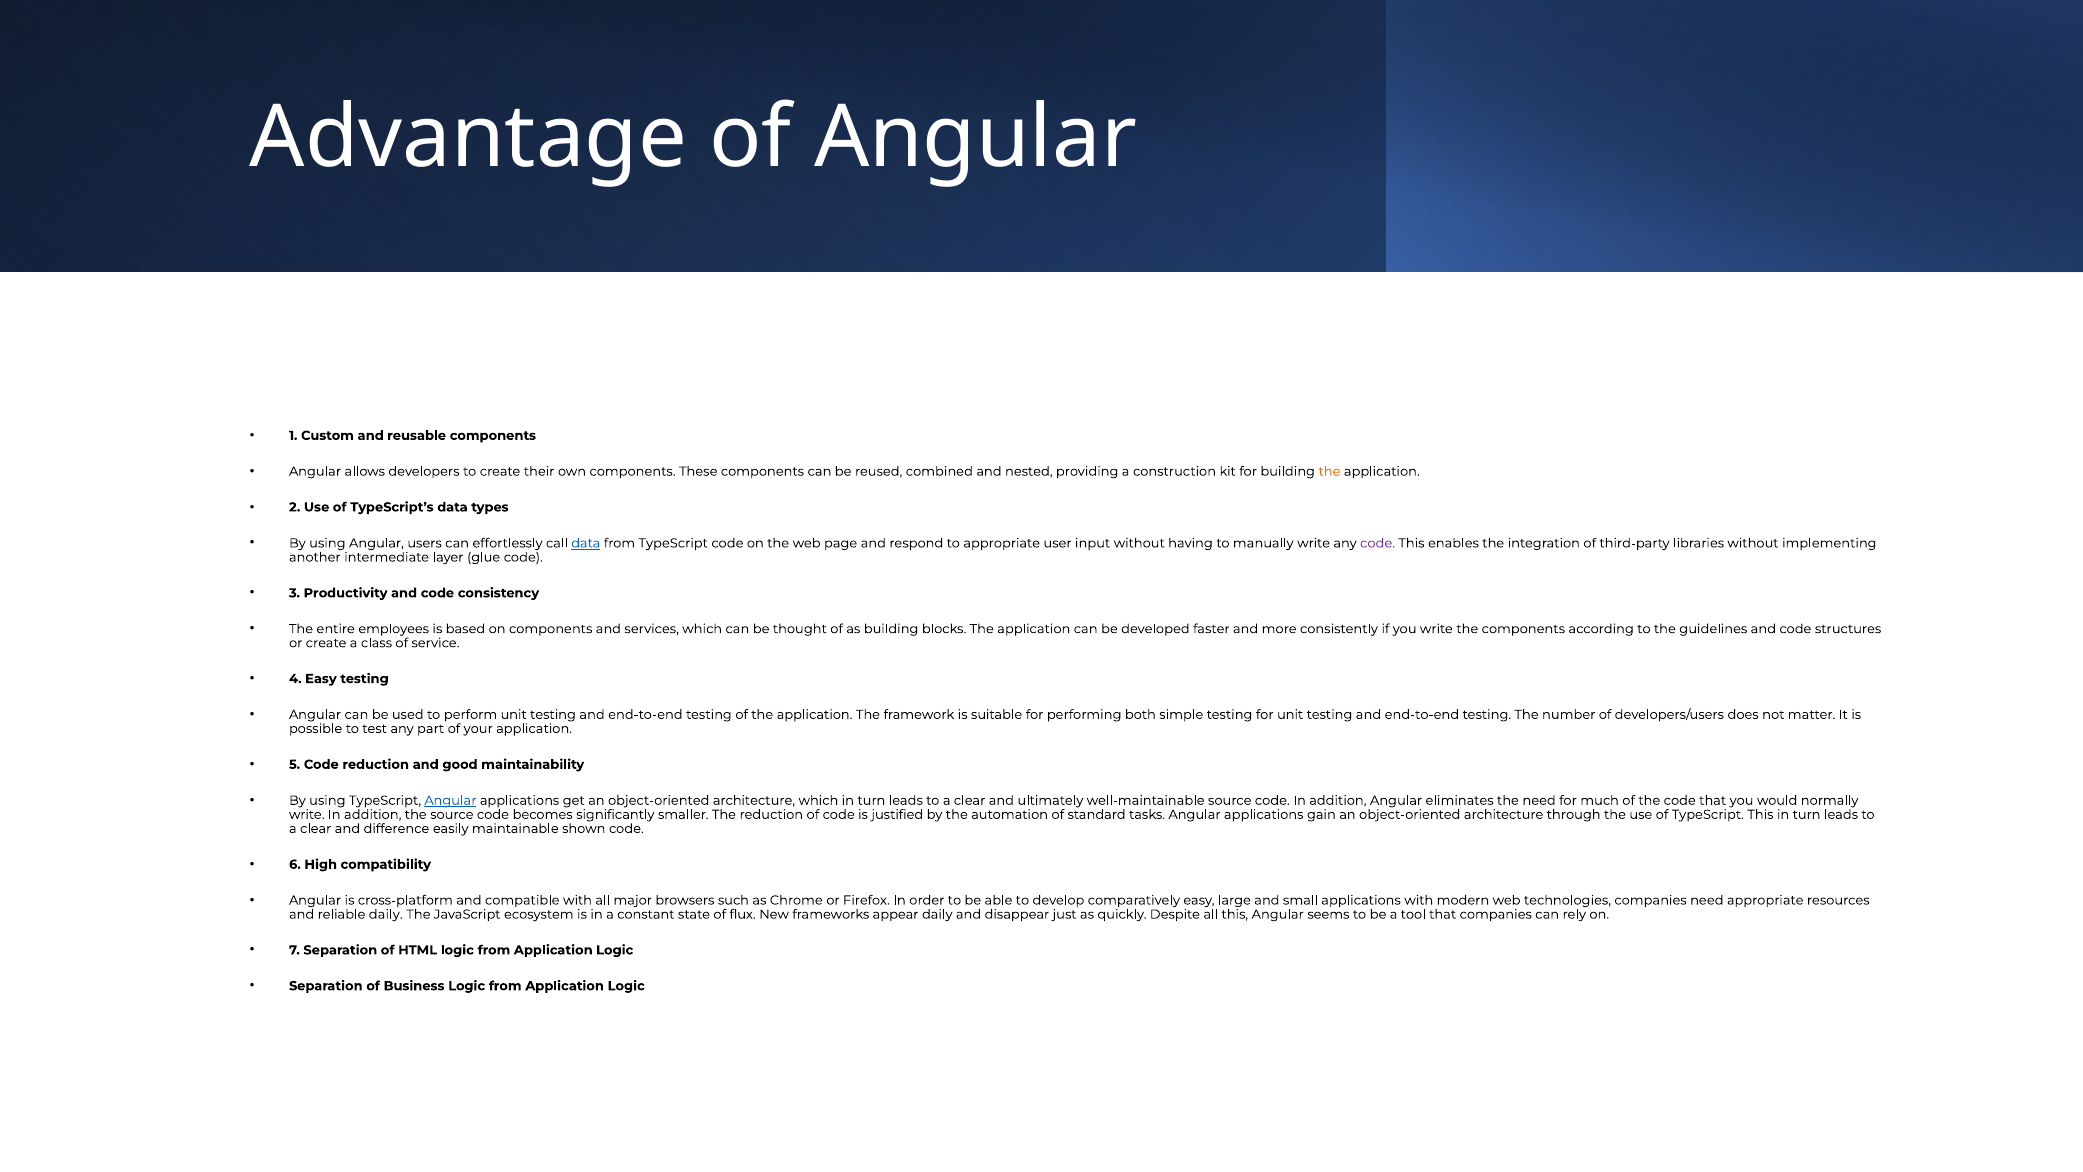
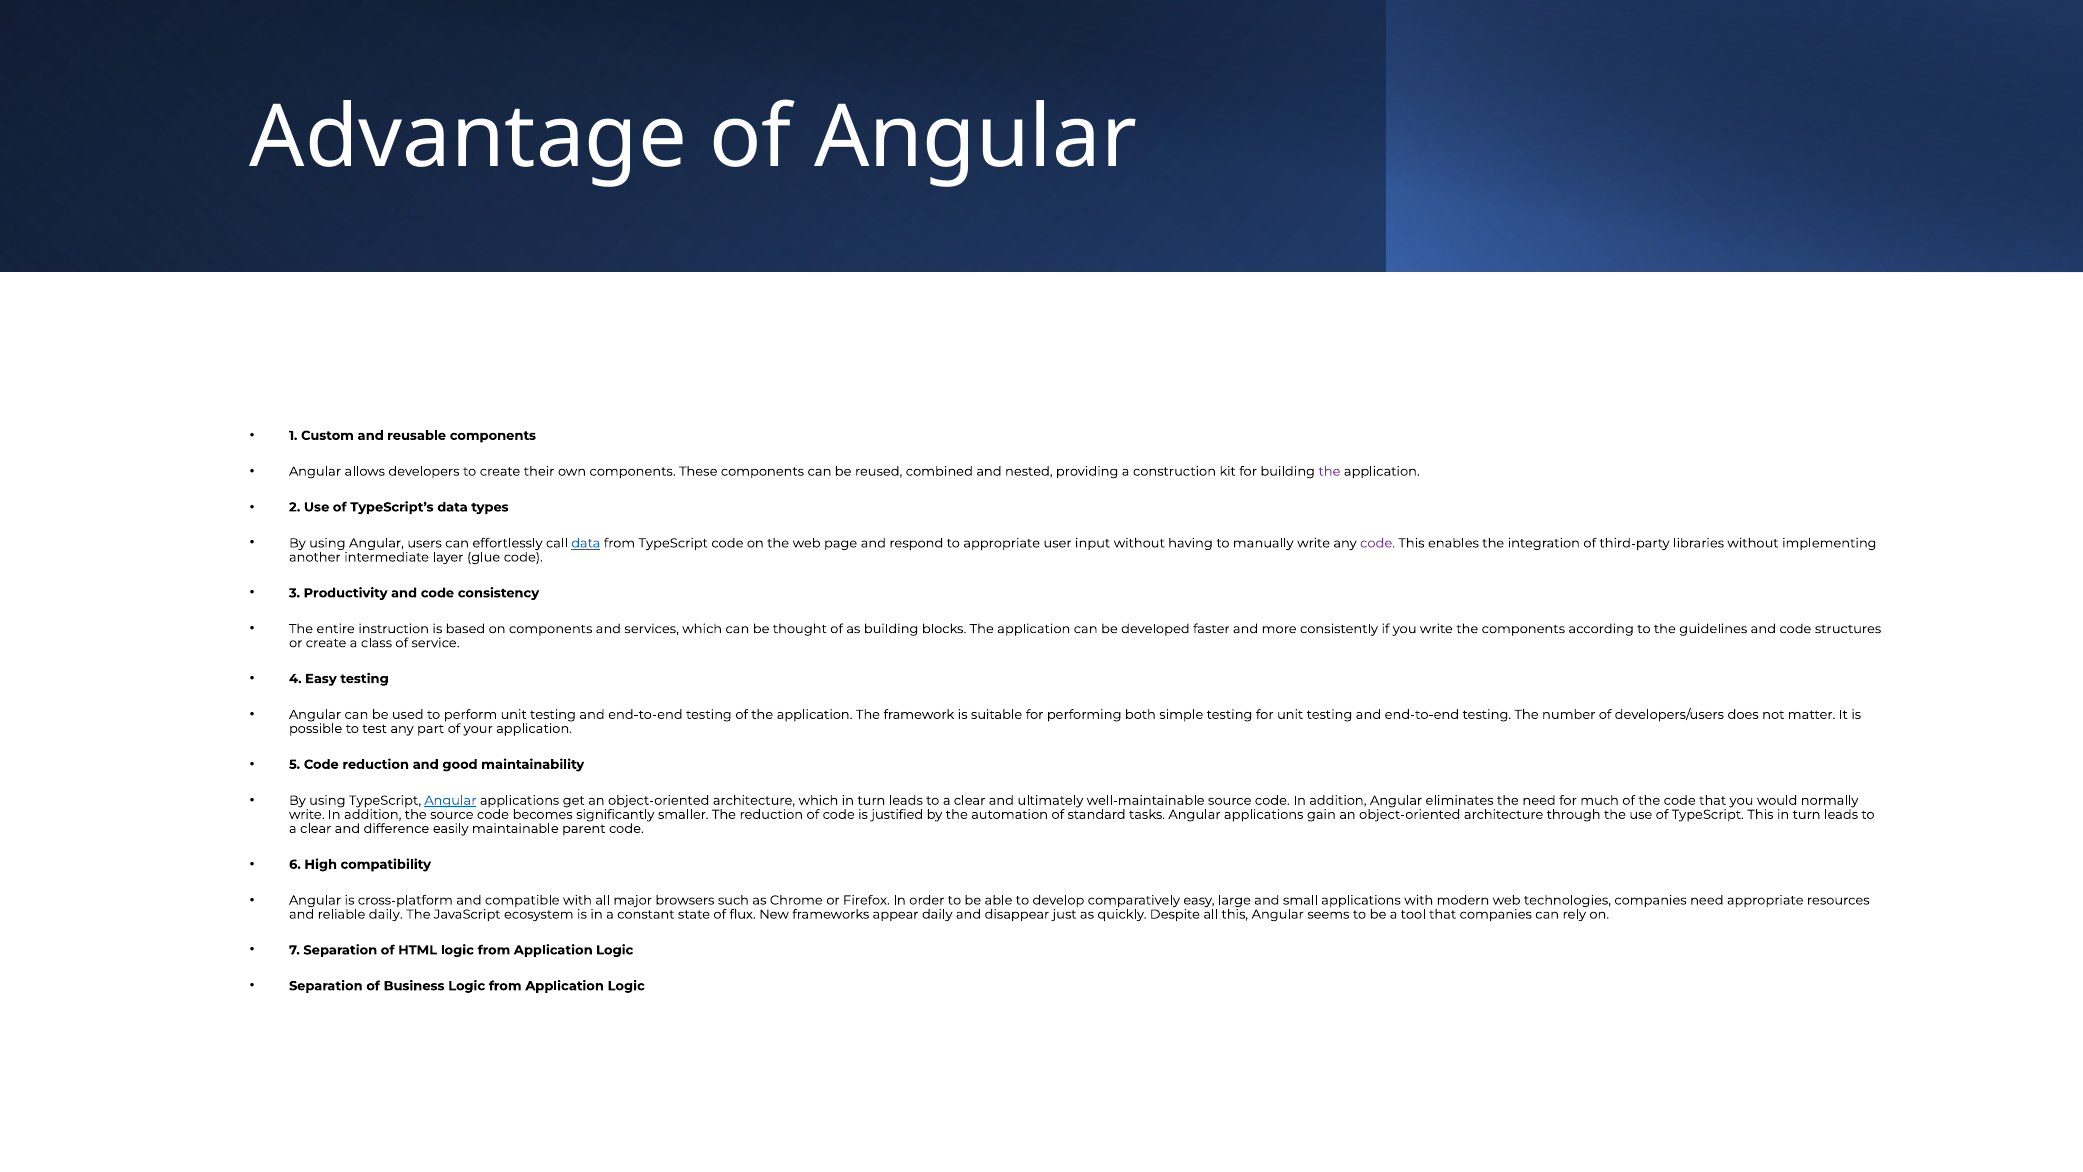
the colour: orange -> purple (1329, 471)
employees: employees -> instruction (394, 629)
shown: shown -> parent (584, 828)
